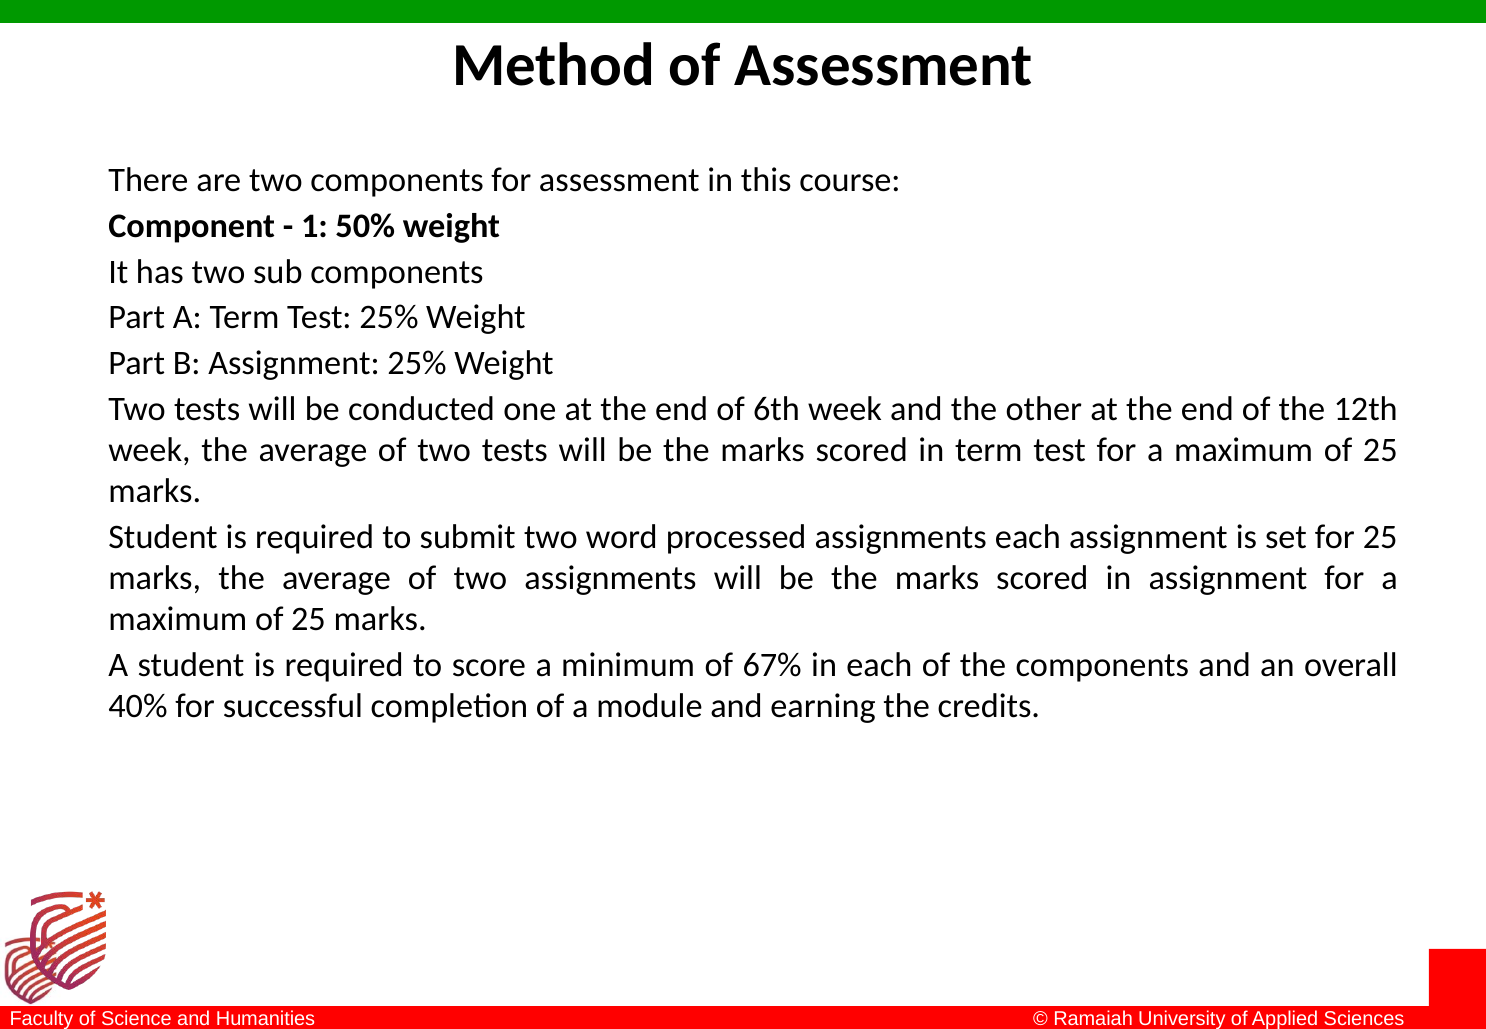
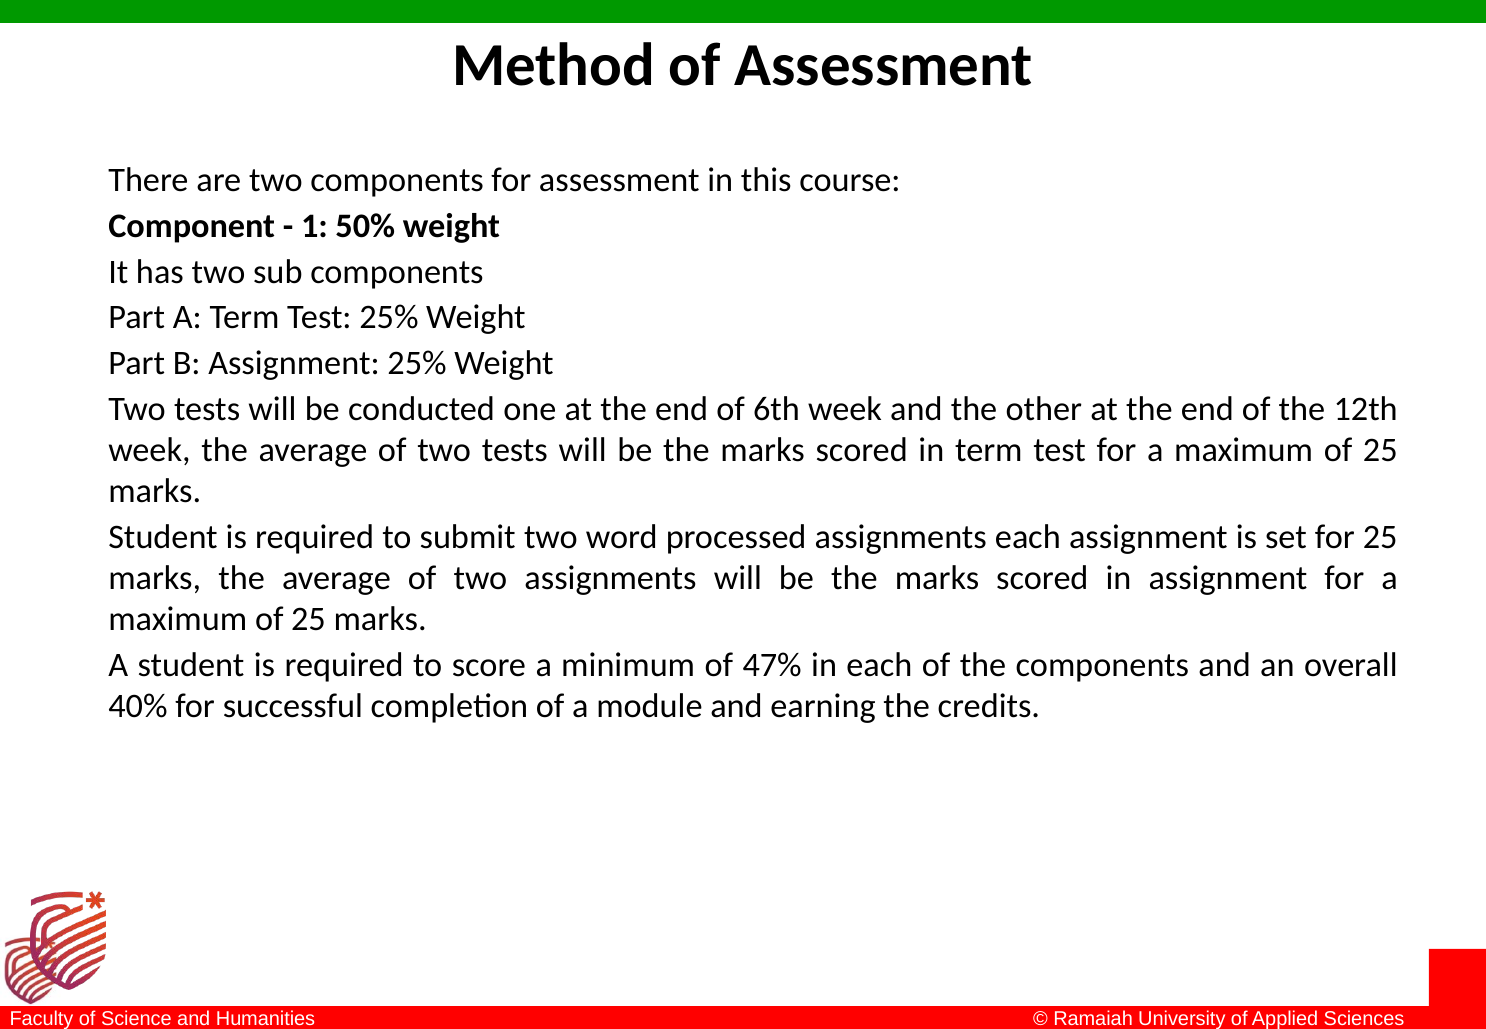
67%: 67% -> 47% (772, 665)
